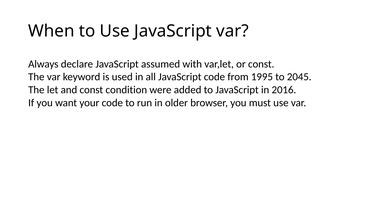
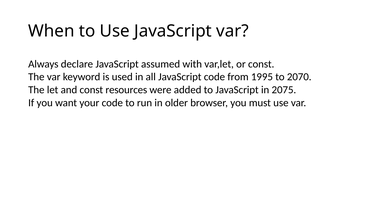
2045: 2045 -> 2070 (299, 77)
condition: condition -> resources (126, 90)
2016: 2016 -> 2075 (284, 90)
